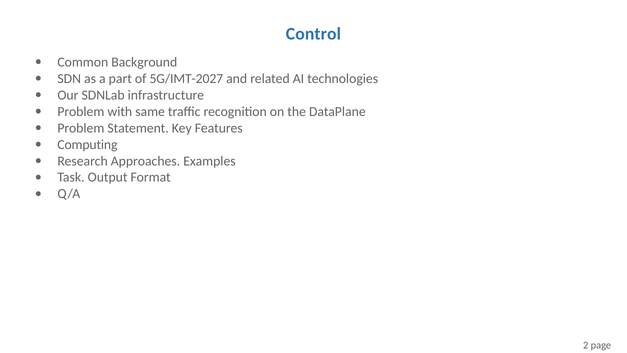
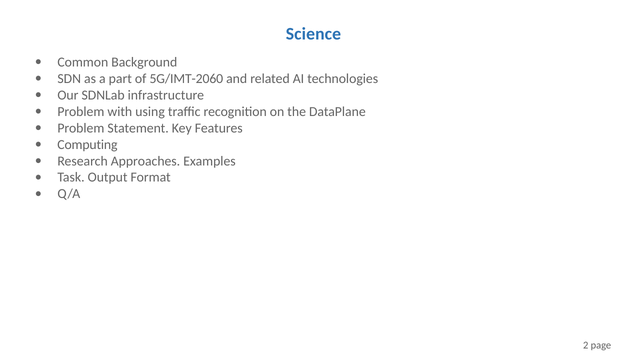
Control: Control -> Science (313, 34)
5G/IMT-2027: 5G/IMT-2027 -> 5G/IMT-2060 (186, 79)
same: same -> using (150, 111)
